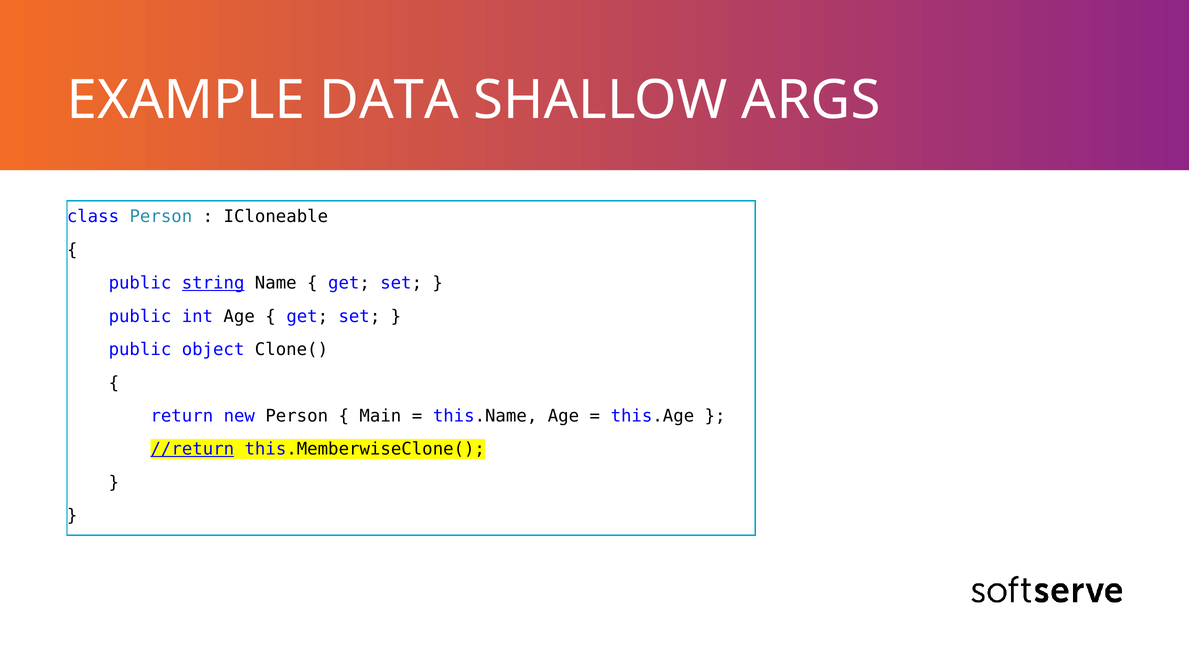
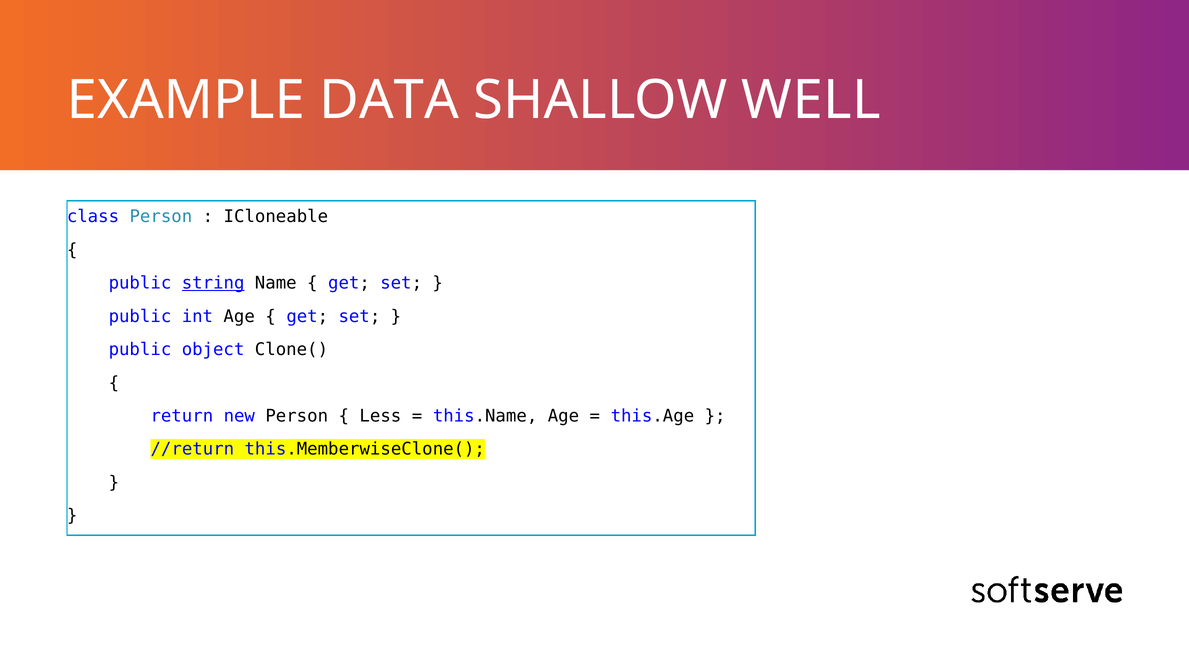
ARGS: ARGS -> WELL (811, 100)
Main: Main -> Less (380, 416)
//return underline: present -> none (192, 449)
